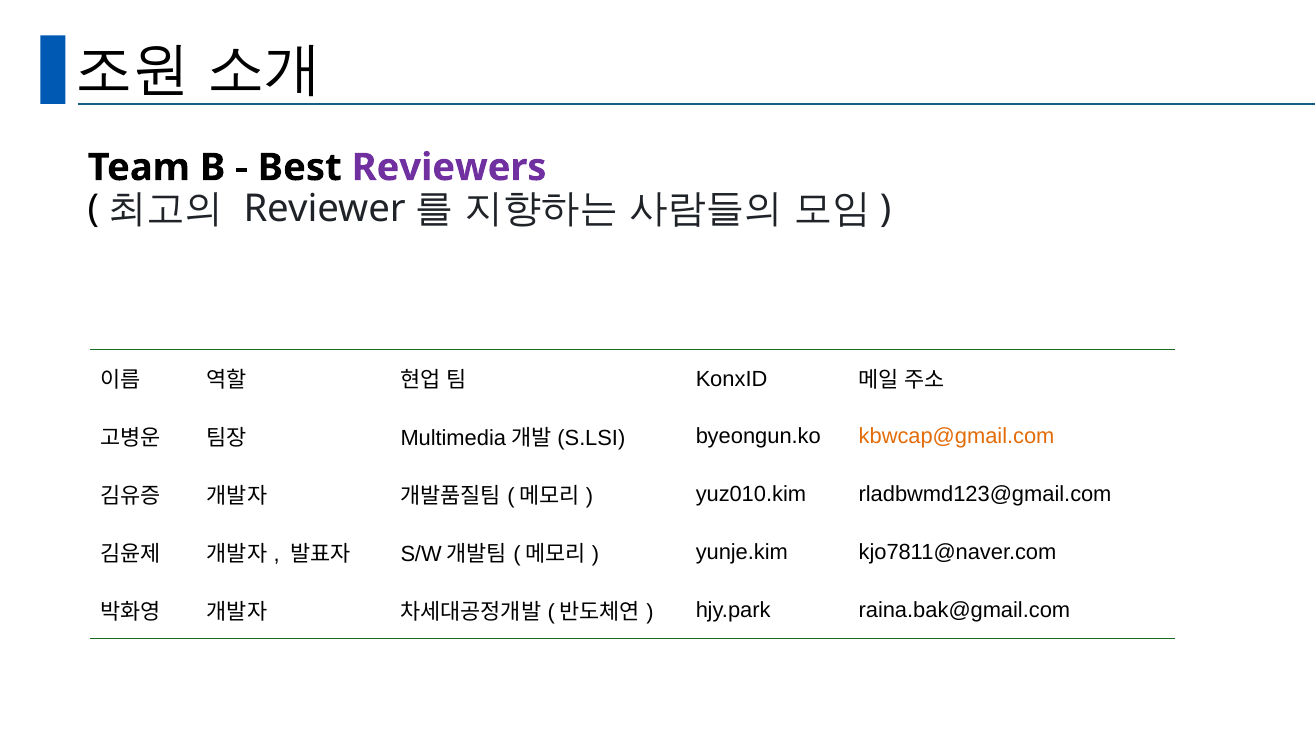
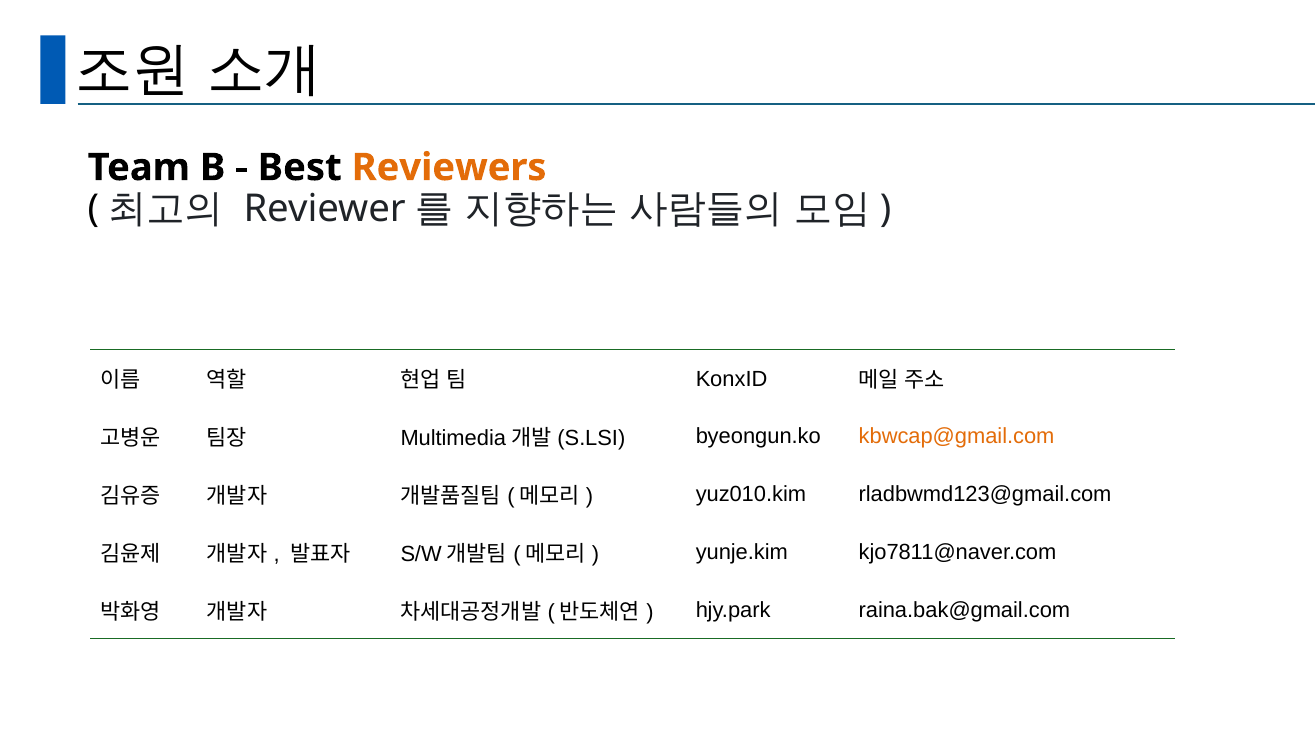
Reviewers colour: purple -> orange (449, 167)
